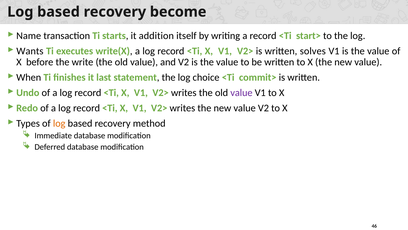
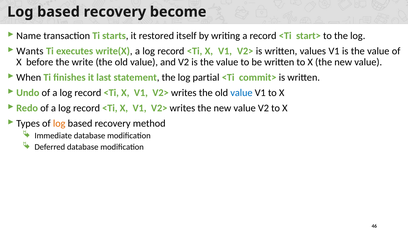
addition: addition -> restored (156, 36)
solves: solves -> values (313, 51)
choice: choice -> partial (206, 77)
value colour: purple -> blue (241, 93)
